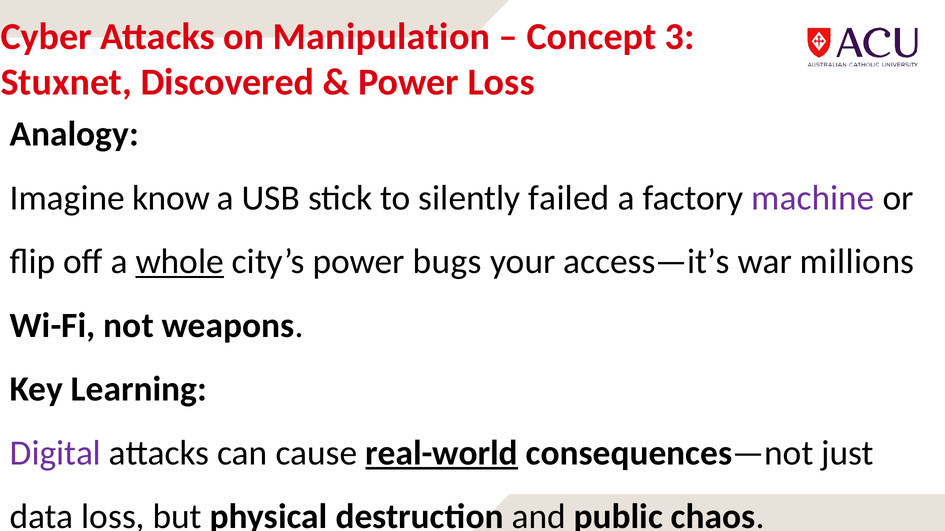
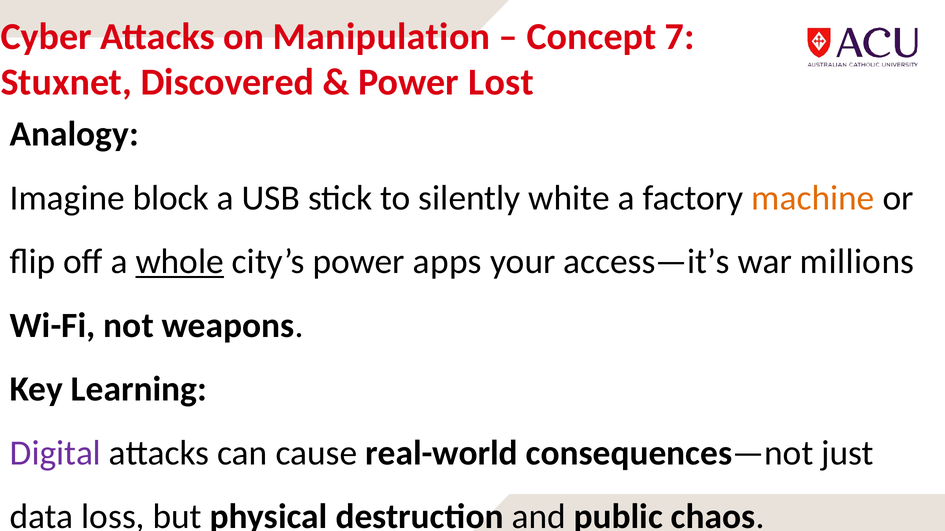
3: 3 -> 7 (680, 37)
Power Loss: Loss -> Lost (501, 82)
know: know -> block (171, 198)
failed: failed -> white (569, 198)
machine colour: purple -> orange (813, 198)
bugs: bugs -> apps (447, 262)
real-world underline: present -> none (442, 454)
